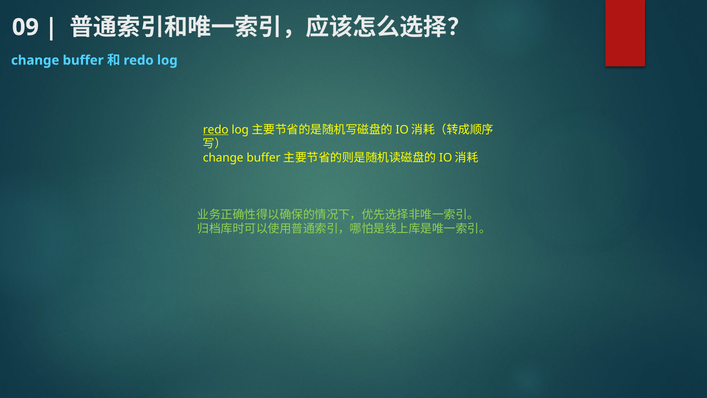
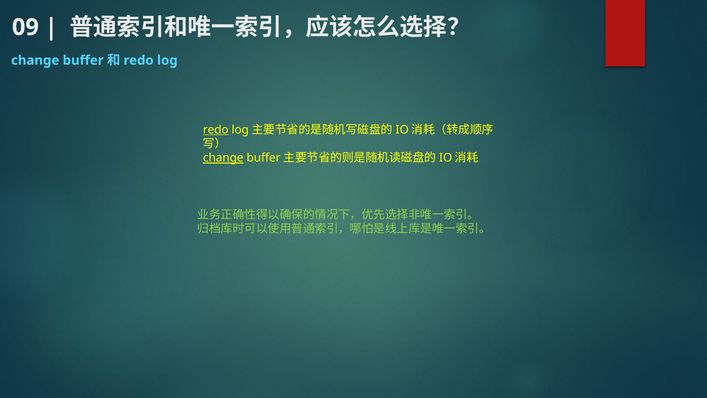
change underline: none -> present (223, 158)
